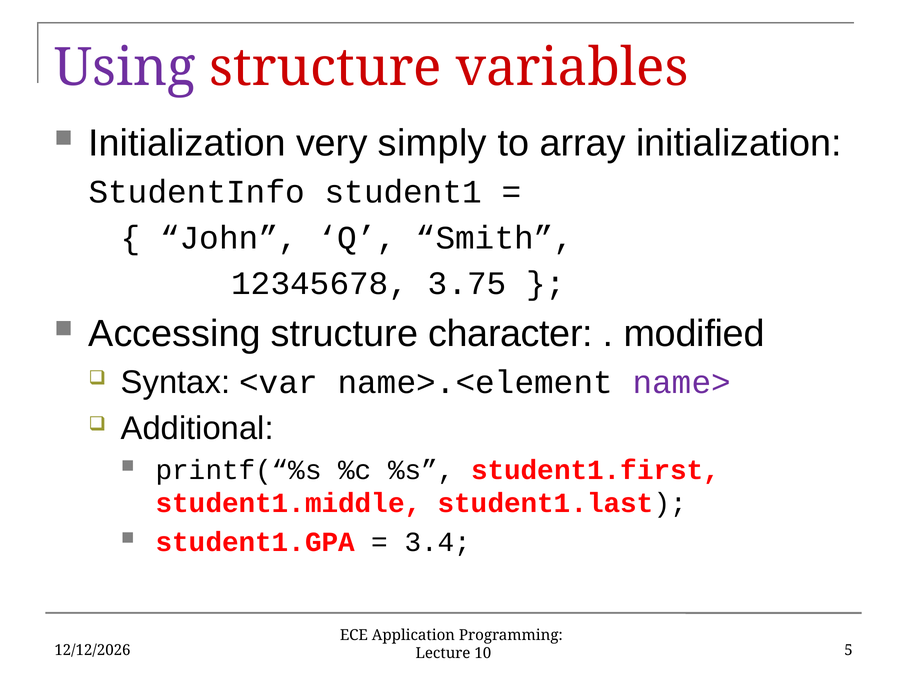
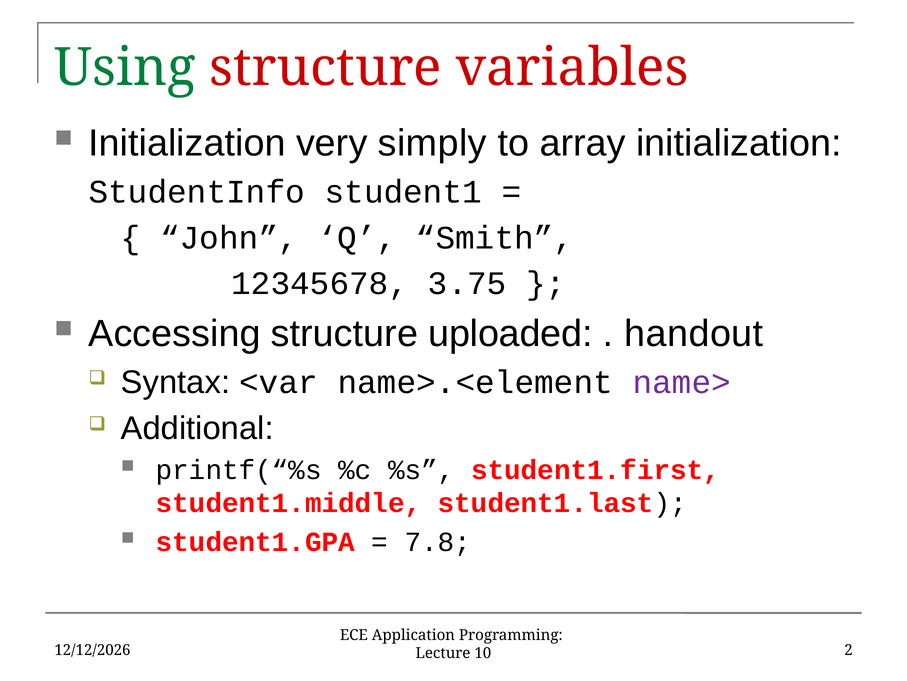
Using colour: purple -> green (125, 68)
character: character -> uploaded (510, 334)
modified: modified -> handout (694, 334)
3.4: 3.4 -> 7.8 (438, 541)
5: 5 -> 2 (848, 650)
